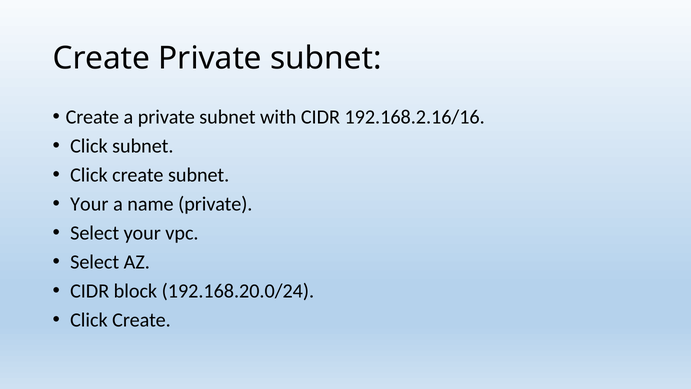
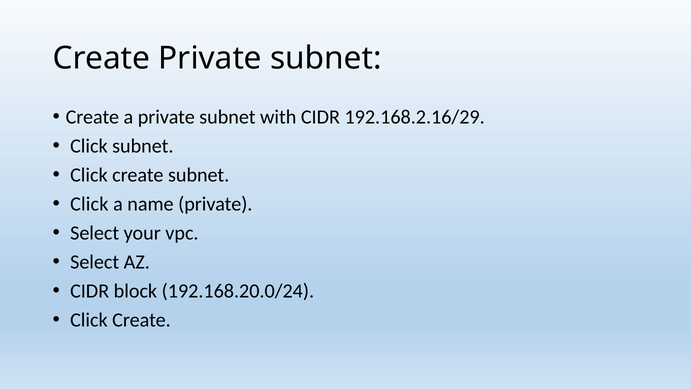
192.168.2.16/16: 192.168.2.16/16 -> 192.168.2.16/29 (415, 117)
Your: Your -> Click (89, 204)
